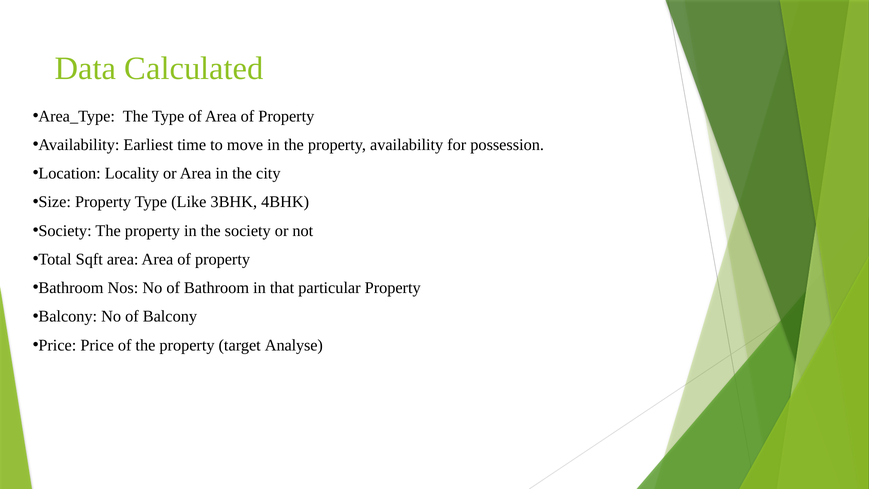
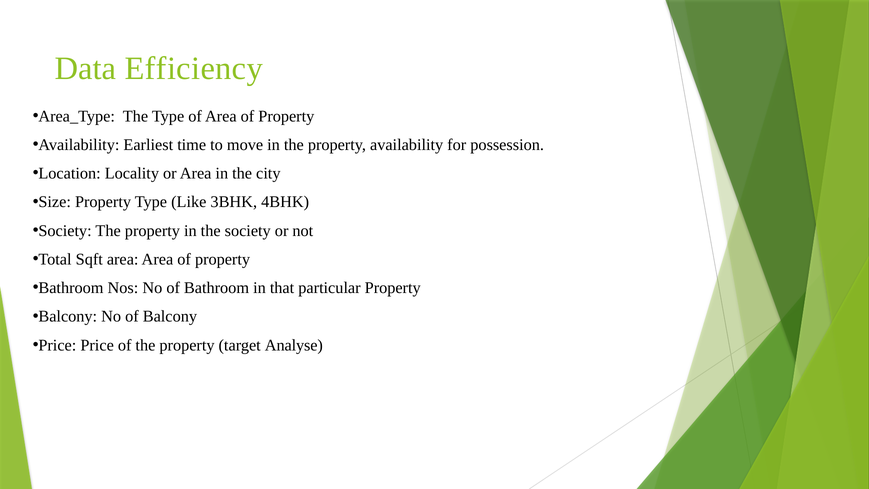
Calculated: Calculated -> Efficiency (194, 69)
